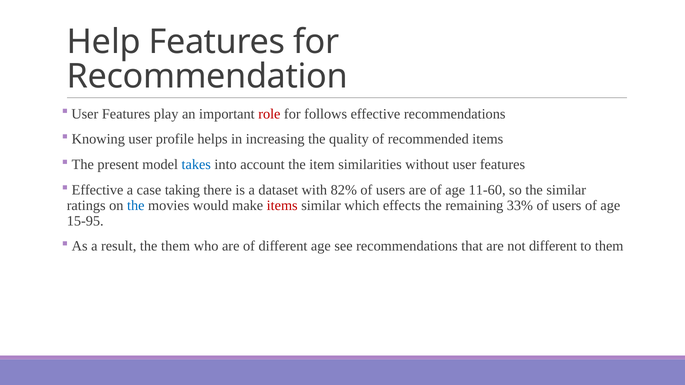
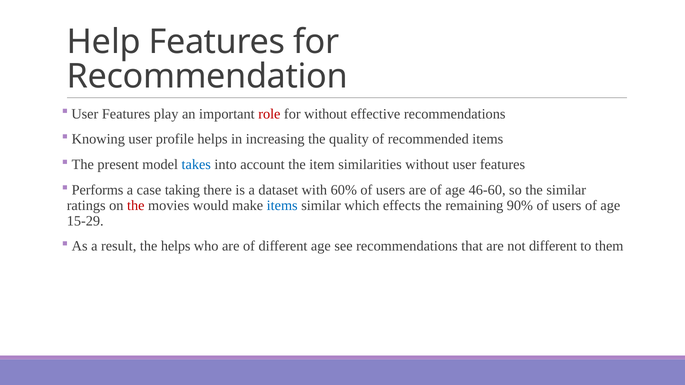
for follows: follows -> without (326, 114)
Effective: Effective -> Performs (98, 190)
82%: 82% -> 60% (344, 190)
11-60: 11-60 -> 46-60 (487, 190)
the colour: blue -> red (136, 206)
items colour: red -> blue (282, 206)
33%: 33% -> 90% (520, 206)
15-95: 15-95 -> 15-29 (85, 221)
the them: them -> helps (176, 246)
